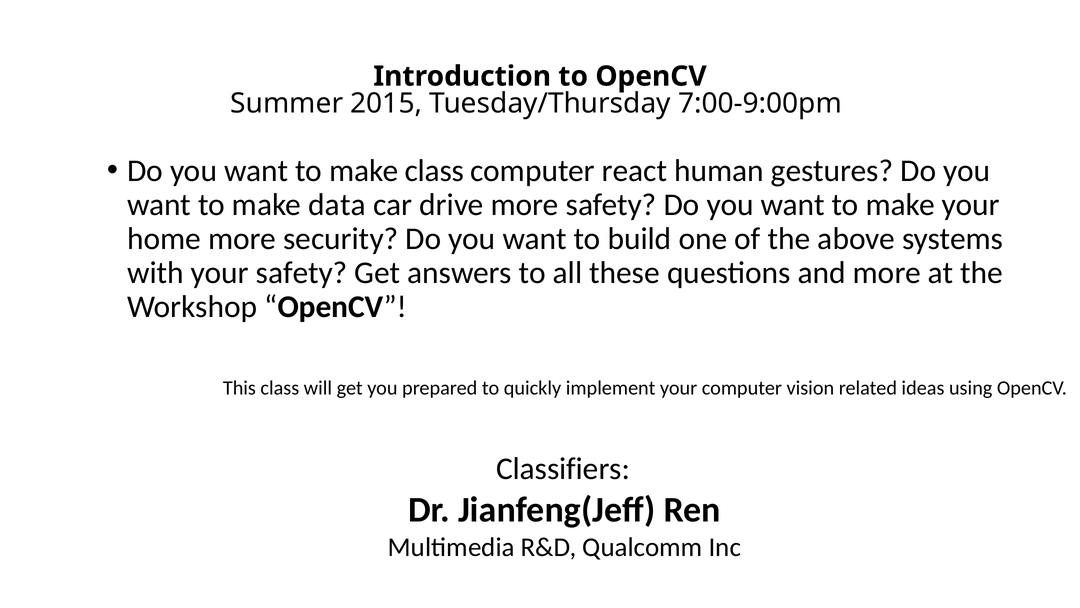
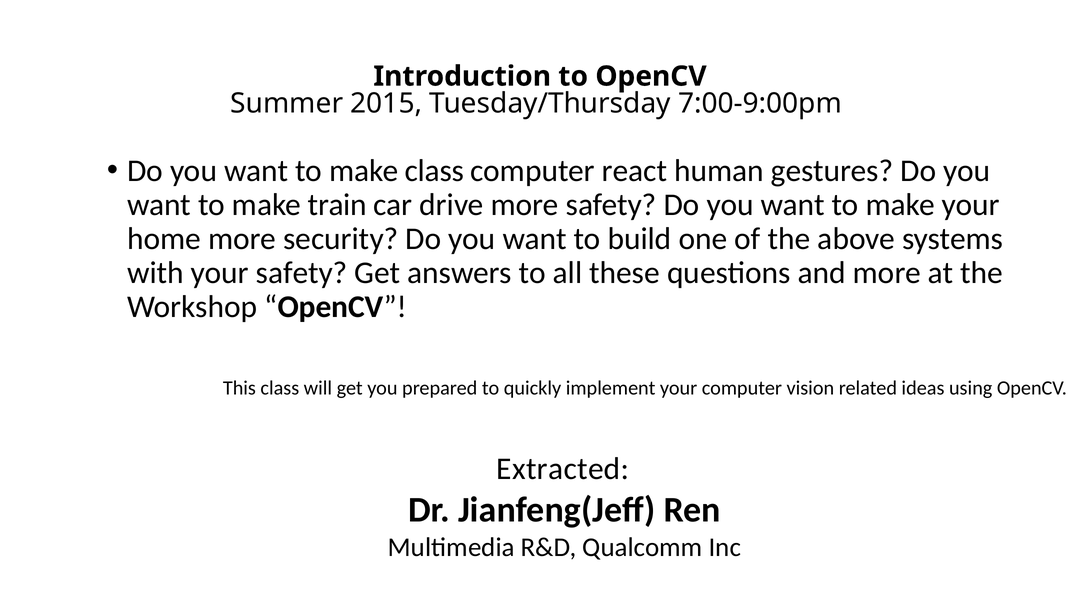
data: data -> train (337, 205)
Classifiers: Classifiers -> Extracted (563, 469)
